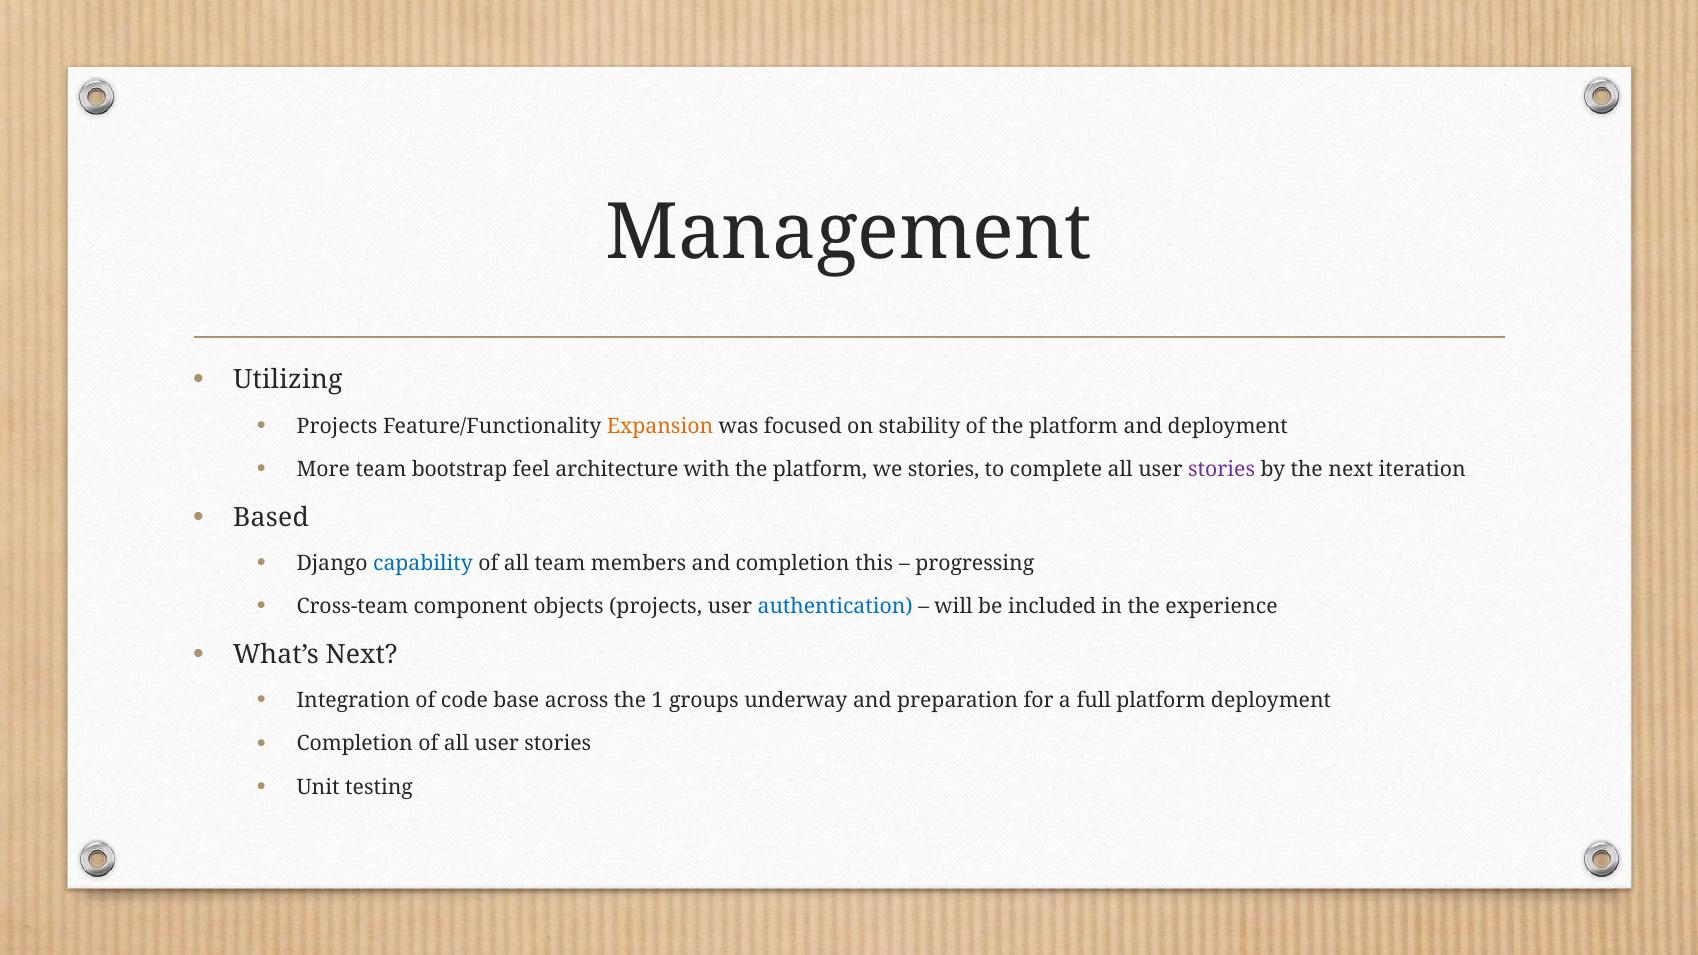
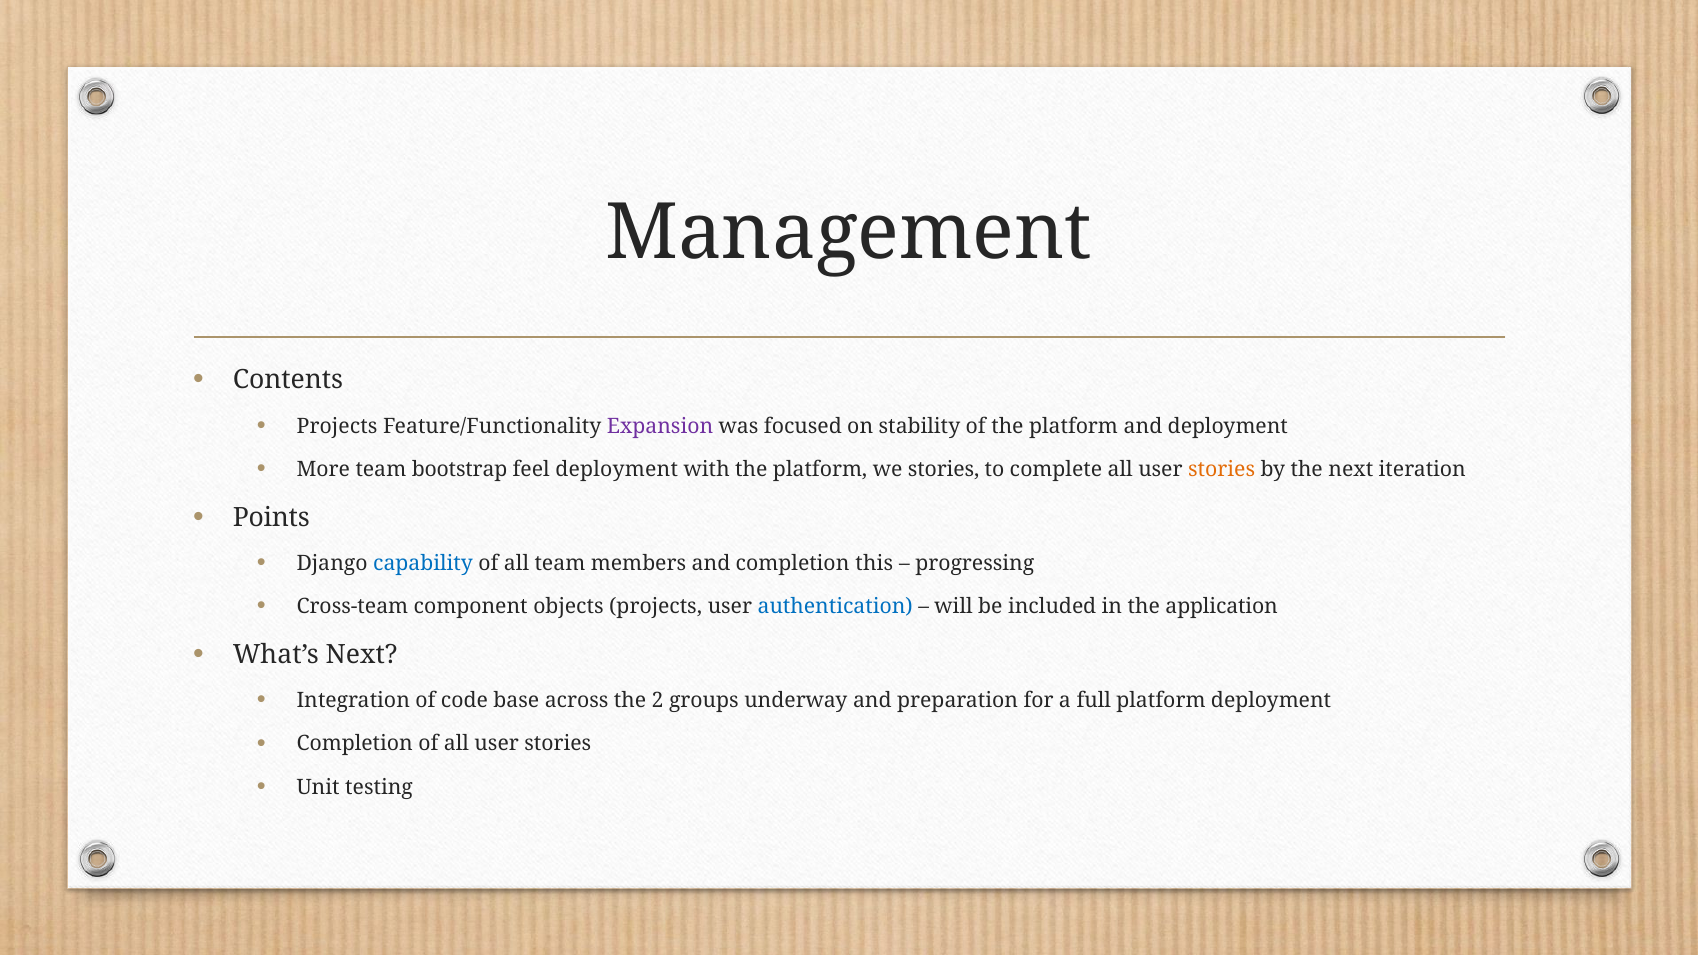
Utilizing: Utilizing -> Contents (288, 380)
Expansion colour: orange -> purple (660, 426)
feel architecture: architecture -> deployment (617, 469)
stories colour: purple -> orange (1222, 469)
Based: Based -> Points (271, 518)
experience: experience -> application (1222, 607)
1: 1 -> 2 (658, 701)
